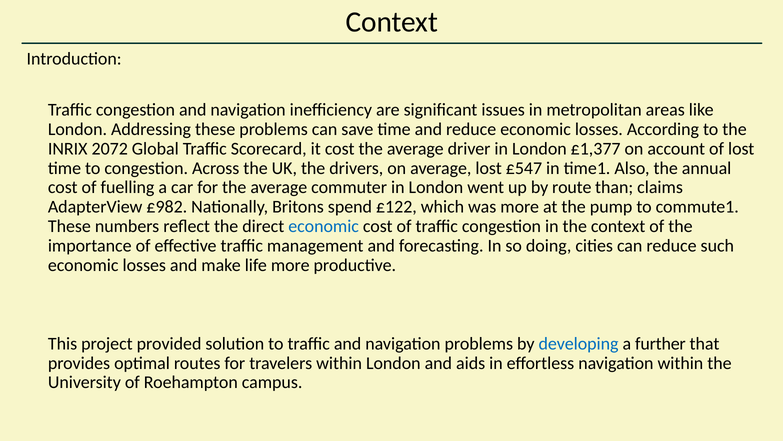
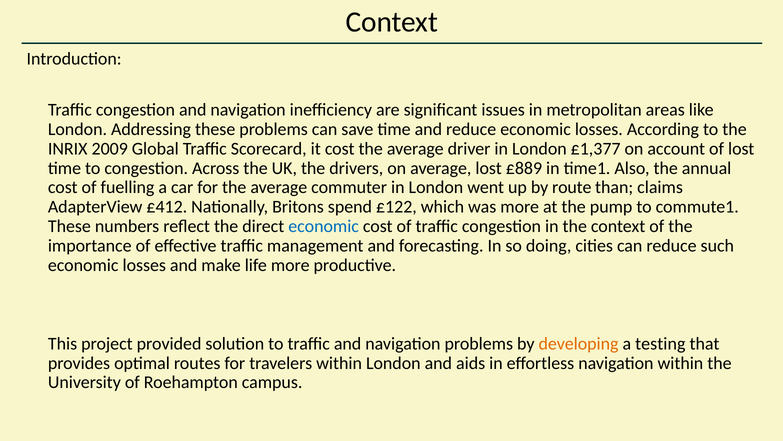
2072: 2072 -> 2009 (110, 149)
£547: £547 -> £889 (524, 168)
£982: £982 -> £412 (167, 207)
developing colour: blue -> orange (579, 343)
further: further -> testing (660, 343)
